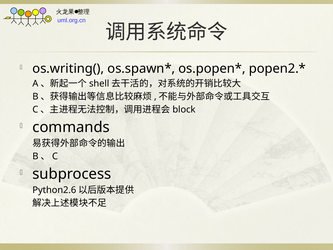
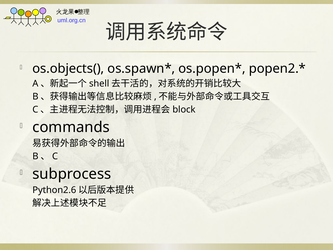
os.writing(: os.writing( -> os.objects( (68, 69)
